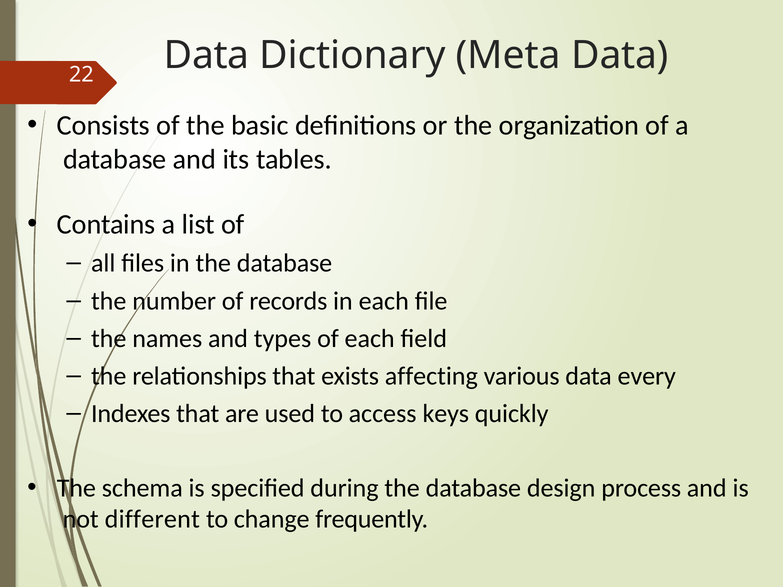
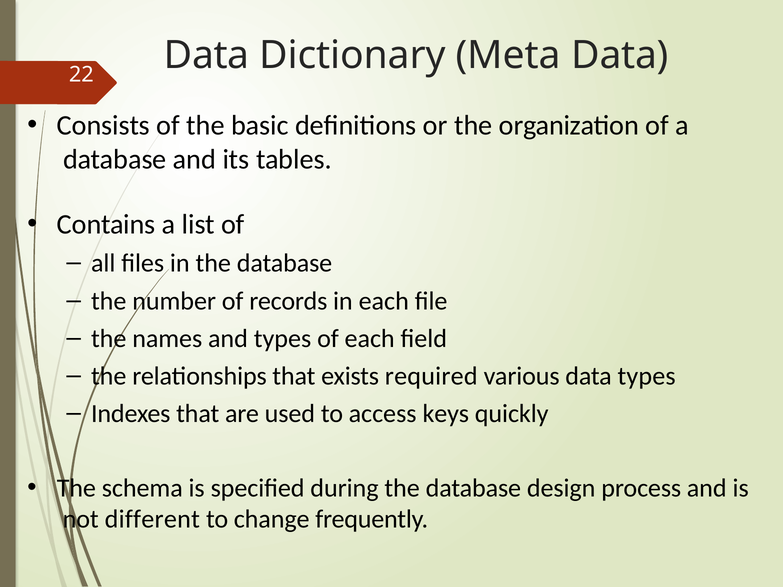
affecting: affecting -> required (431, 376)
data every: every -> types (647, 376)
